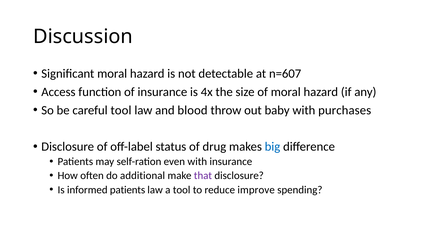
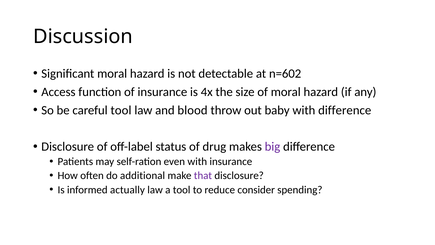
n=607: n=607 -> n=602 (285, 74)
with purchases: purchases -> difference (345, 110)
big colour: blue -> purple (273, 147)
informed patients: patients -> actually (127, 189)
improve: improve -> consider (256, 189)
